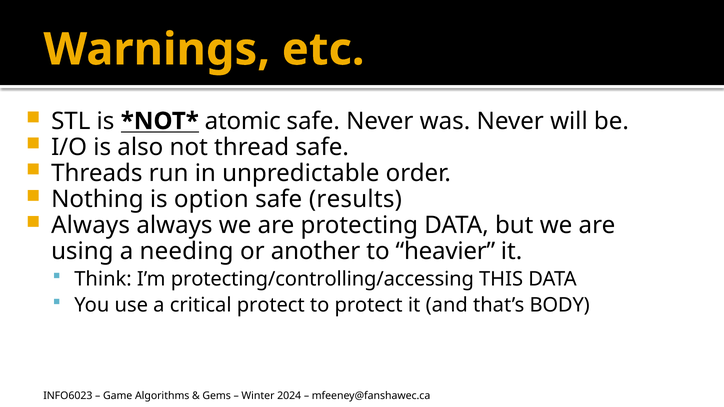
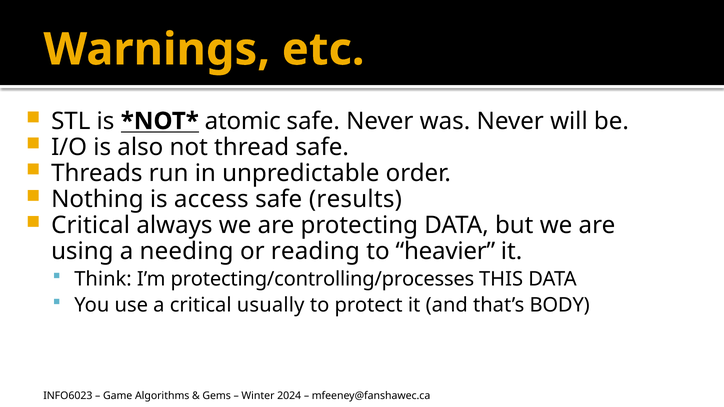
option: option -> access (211, 199)
Always: Always -> Critical (91, 225)
another: another -> reading (315, 251)
protecting/controlling/accessing: protecting/controlling/accessing -> protecting/controlling/processes (322, 279)
critical protect: protect -> usually (271, 305)
